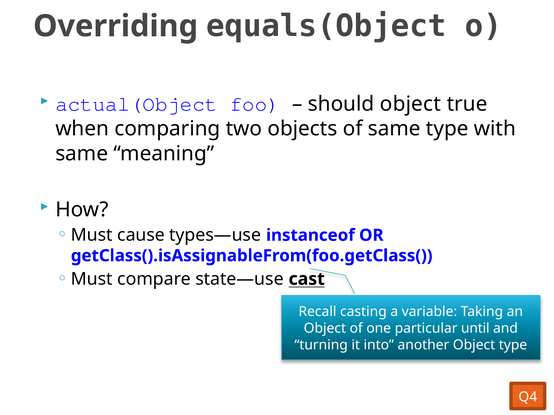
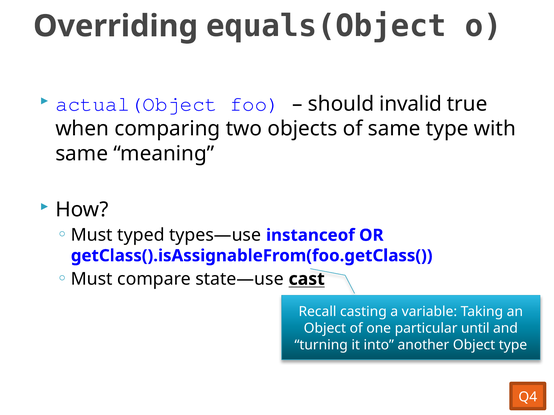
should object: object -> invalid (411, 104)
cause: cause -> typed (141, 235)
